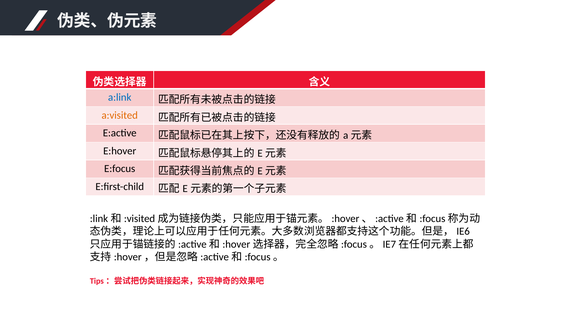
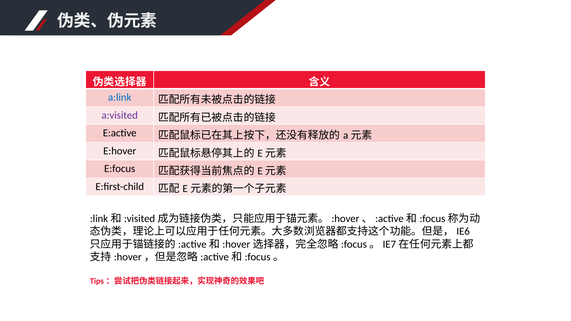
a:visited colour: orange -> purple (120, 115)
